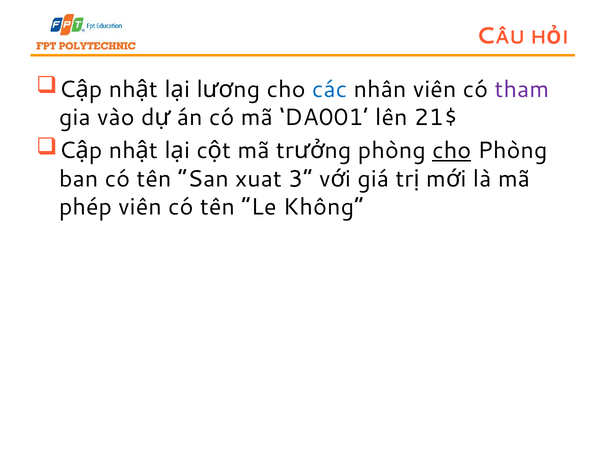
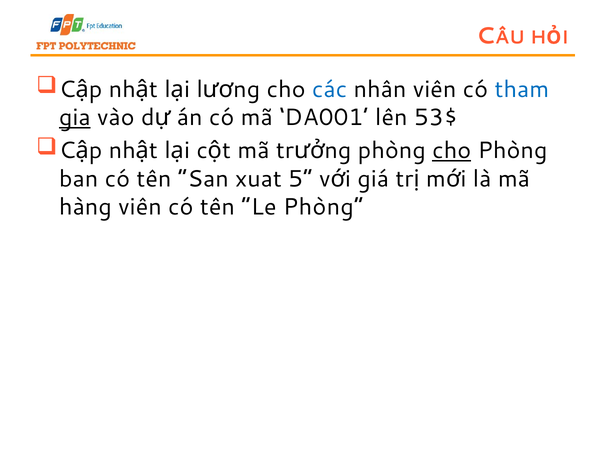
tham colour: purple -> blue (522, 89)
gia underline: none -> present (75, 118)
21$: 21$ -> 53$ (436, 118)
3: 3 -> 5 (300, 179)
phép: phép -> hàng (85, 207)
Le Không: Không -> Phòng (323, 207)
